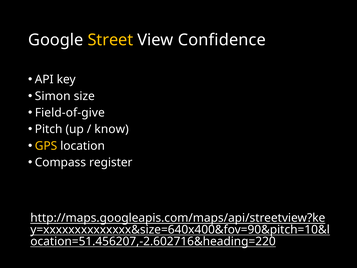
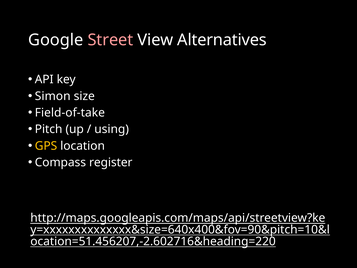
Street colour: yellow -> pink (110, 40)
Confidence: Confidence -> Alternatives (222, 40)
Field-of-give: Field-of-give -> Field-of-take (70, 113)
know: know -> using (112, 129)
